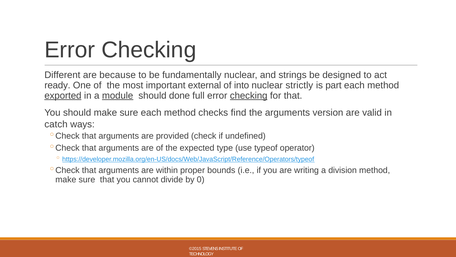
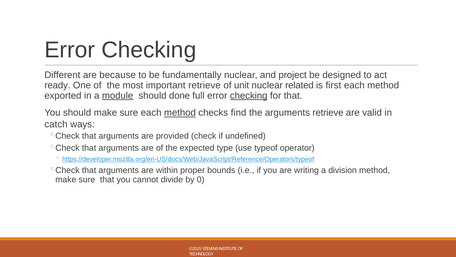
strings: strings -> project (293, 75)
important external: external -> retrieve (204, 85)
into: into -> unit (242, 85)
strictly: strictly -> related (299, 85)
part: part -> first (333, 85)
exported underline: present -> none (63, 95)
method underline: none -> present (180, 113)
arguments version: version -> retrieve (328, 113)
